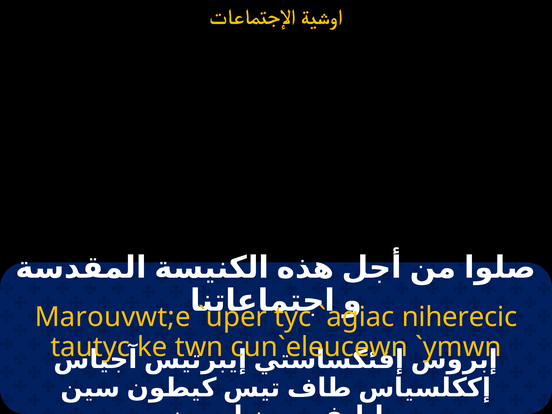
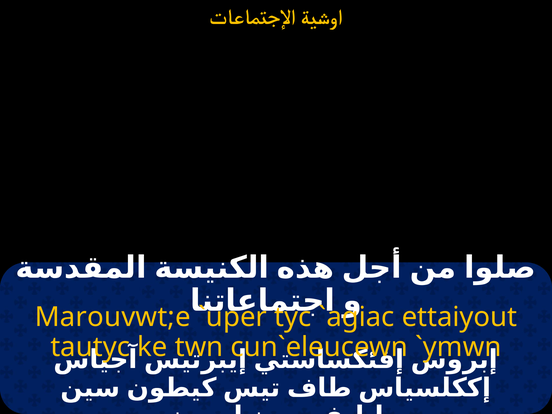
niherecic: niherecic -> ettaiyout (459, 317)
